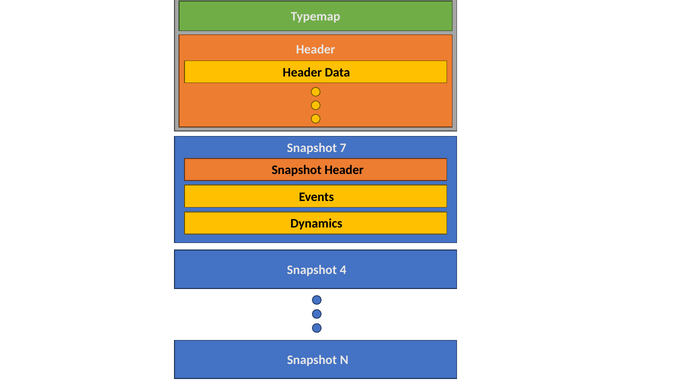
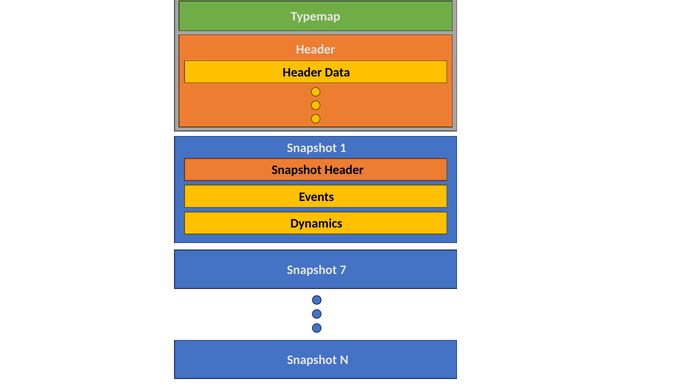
7: 7 -> 1 (343, 148)
4: 4 -> 7 (343, 270)
